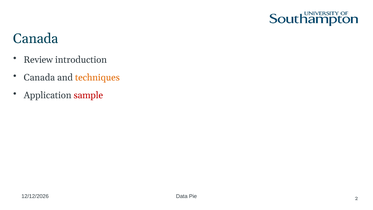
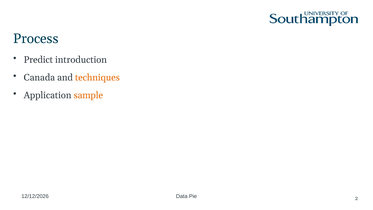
Canada: Canada -> Process (36, 39)
Review: Review -> Predict (38, 60)
sample colour: red -> orange (88, 95)
